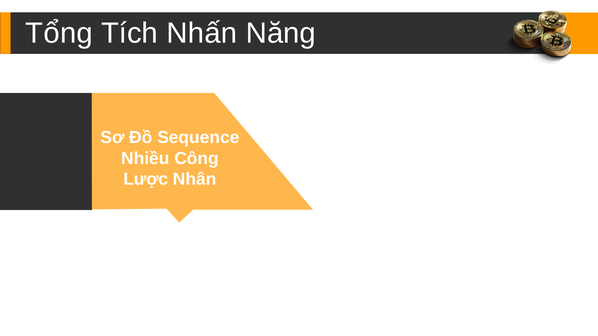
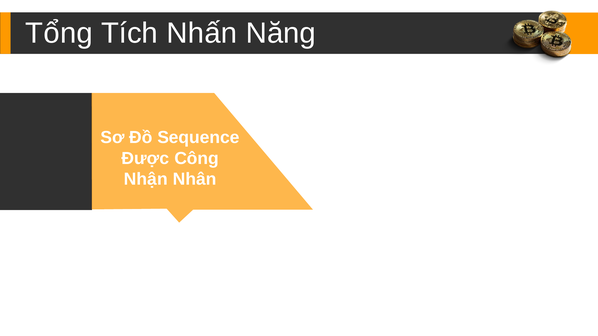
Nhiều: Nhiều -> Được (145, 158)
Lược: Lược -> Nhận (146, 179)
